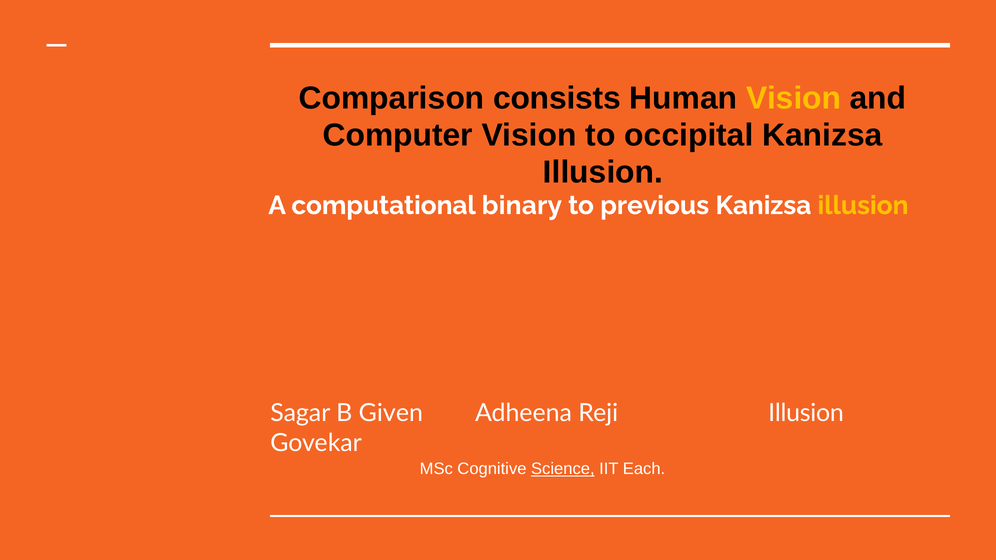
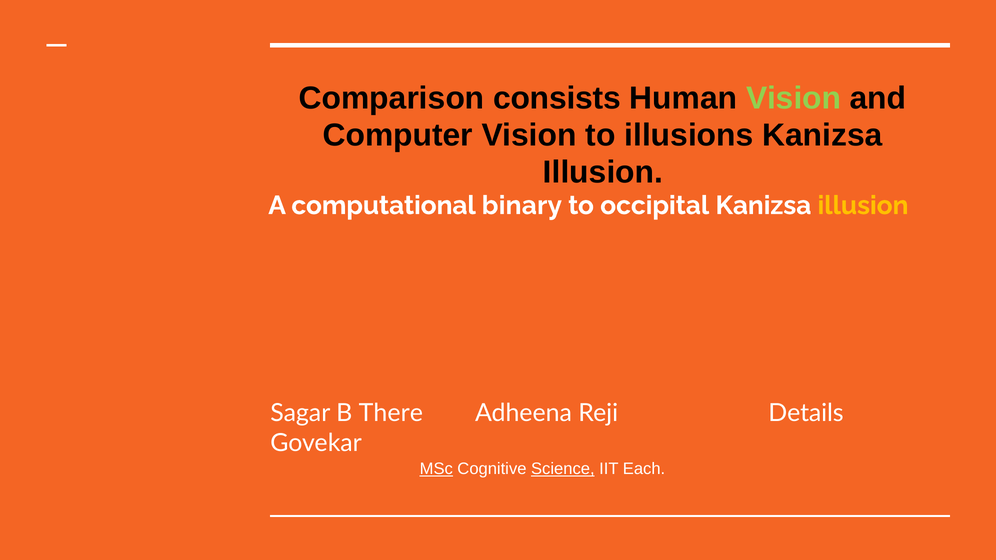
Vision colour: yellow -> light green (794, 98)
occipital: occipital -> illusions (689, 135)
previous: previous -> occipital (655, 206)
Given: Given -> There (391, 413)
Reji Illusion: Illusion -> Details (806, 413)
MSc underline: none -> present (436, 469)
